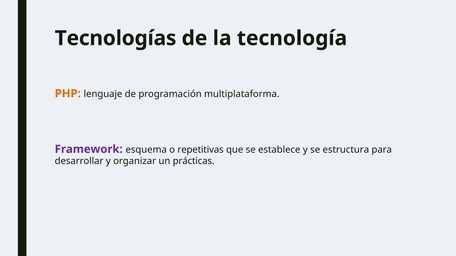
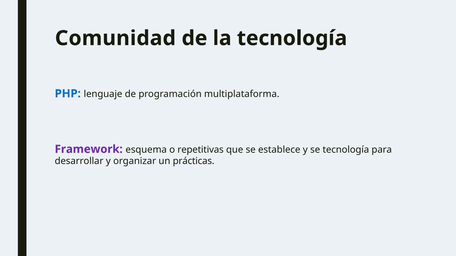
Tecnologías: Tecnologías -> Comunidad (115, 38)
PHP colour: orange -> blue (68, 94)
se estructura: estructura -> tecnología (346, 150)
